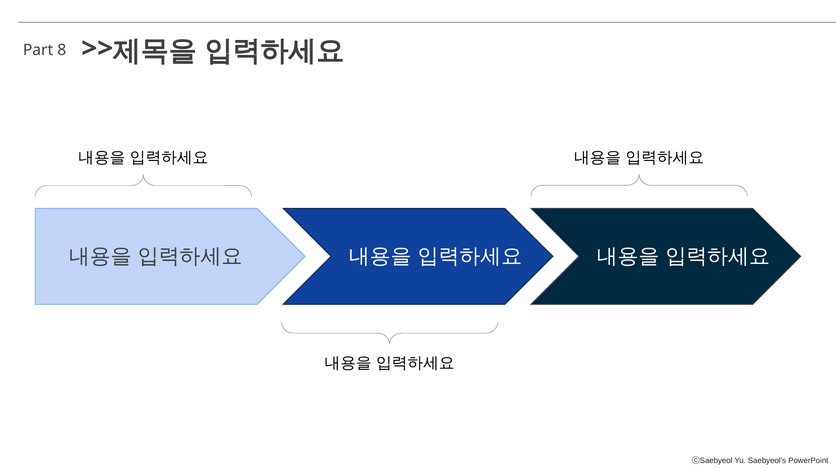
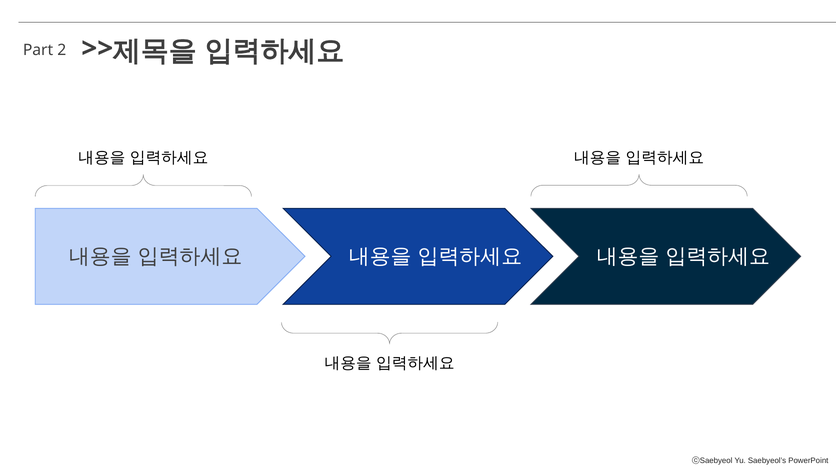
8: 8 -> 2 (62, 50)
